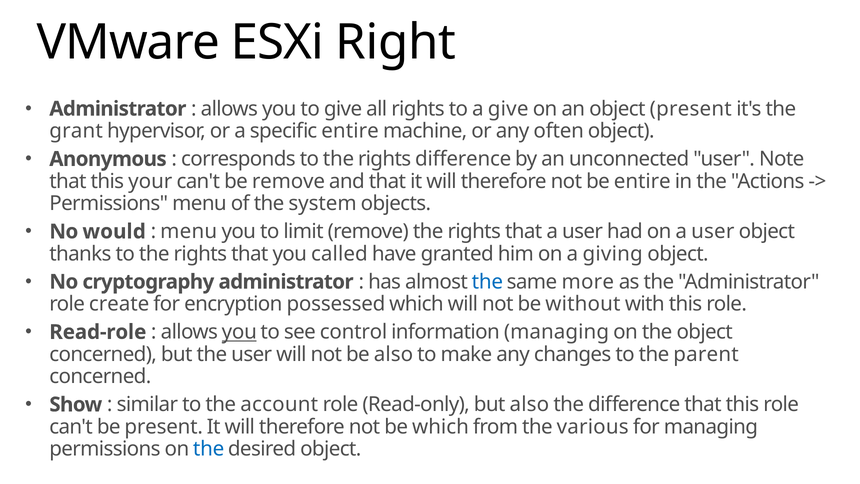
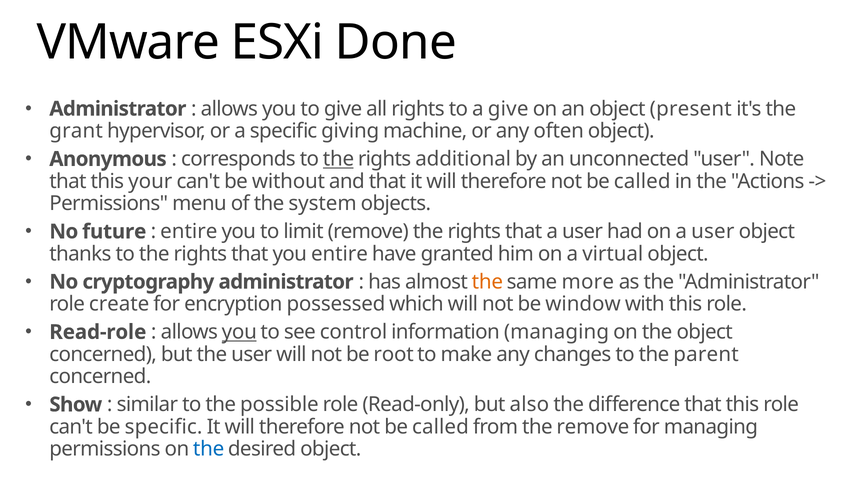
Right: Right -> Done (396, 42)
specific entire: entire -> giving (350, 131)
the underline: none -> present (339, 159)
rights difference: difference -> additional (463, 159)
be remove: remove -> without (288, 181)
entire: entire -> called (642, 181)
would: would -> future (114, 231)
menu: menu -> entire (189, 231)
you called: called -> entire (339, 254)
giving: giving -> virtual (613, 254)
the colour: blue -> orange (487, 282)
without: without -> window (583, 304)
be also: also -> root (394, 354)
account: account -> possible (279, 404)
be present: present -> specific (164, 427)
which: which -> called (440, 427)
the various: various -> remove (593, 427)
